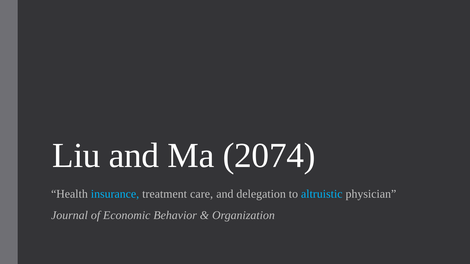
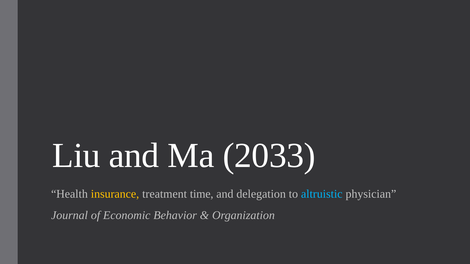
2074: 2074 -> 2033 (269, 156)
insurance colour: light blue -> yellow (115, 194)
care: care -> time (202, 194)
